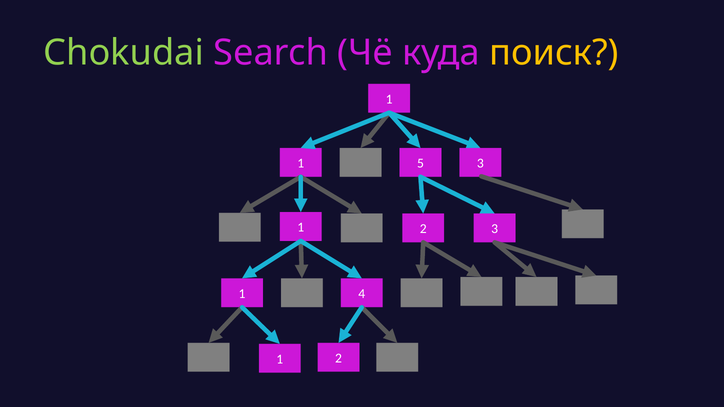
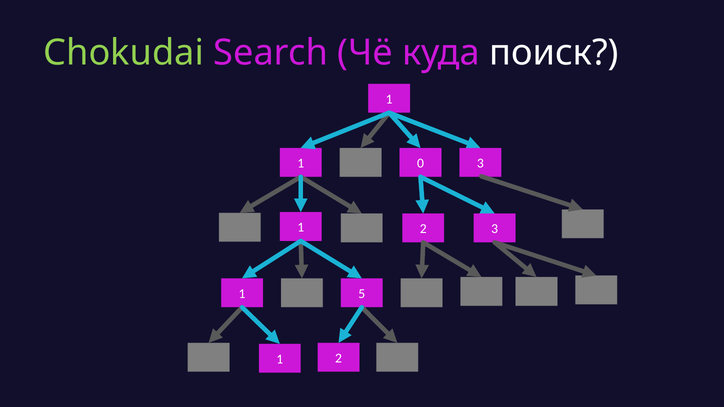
поиск colour: yellow -> white (554, 53)
5: 5 -> 0 (420, 163)
4: 4 -> 5 (362, 294)
